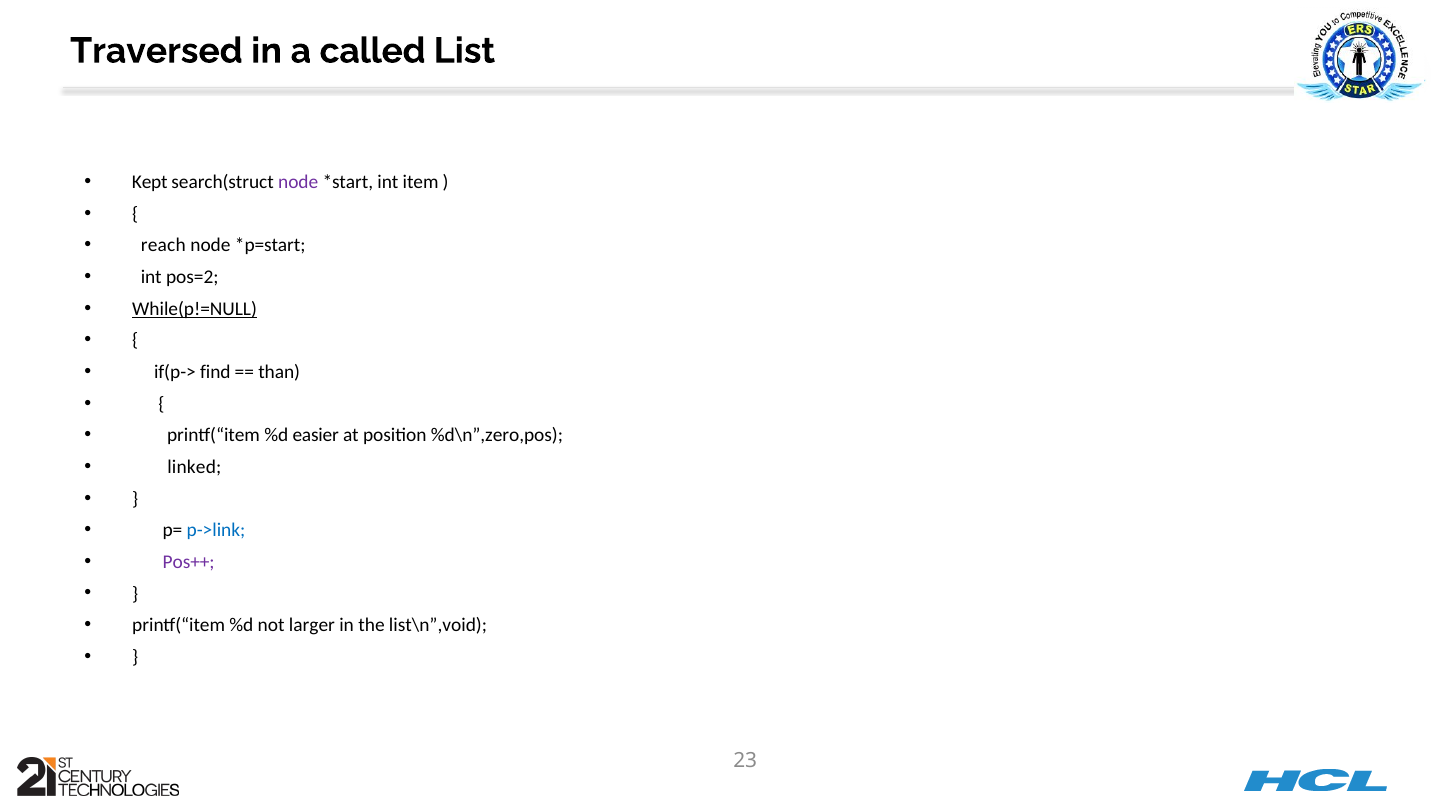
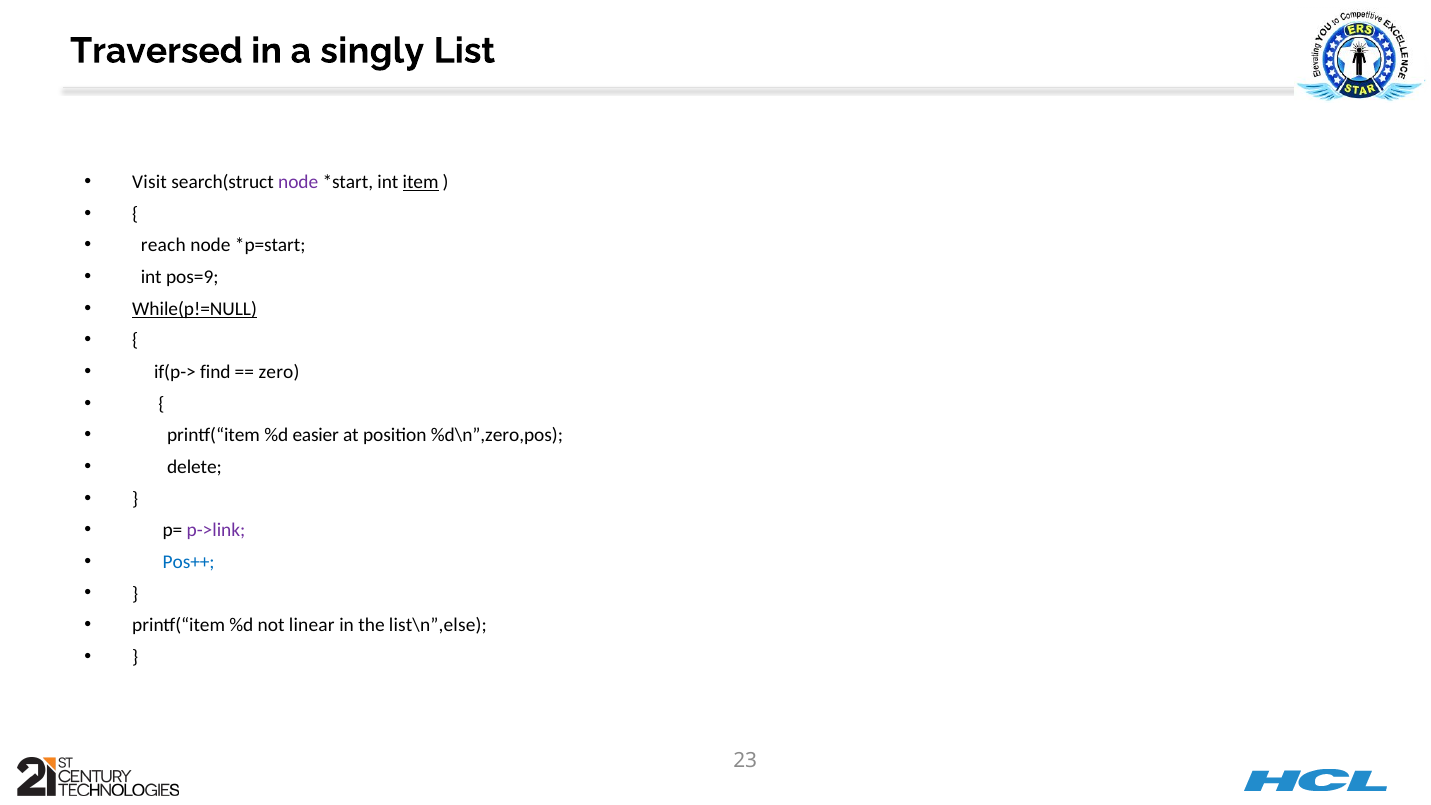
called: called -> singly (372, 51)
Kept: Kept -> Visit (150, 182)
item underline: none -> present (421, 182)
pos=2: pos=2 -> pos=9 (192, 277)
than: than -> zero (279, 372)
linked: linked -> delete (194, 467)
p->link colour: blue -> purple (216, 530)
Pos++ colour: purple -> blue (189, 562)
larger: larger -> linear (312, 625)
list\n”,void: list\n”,void -> list\n”,else (438, 625)
